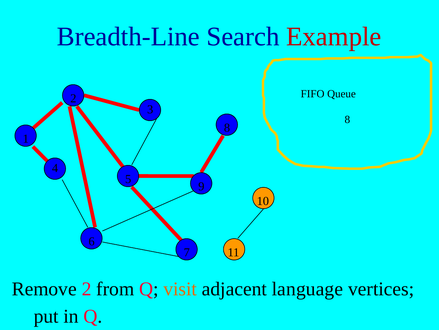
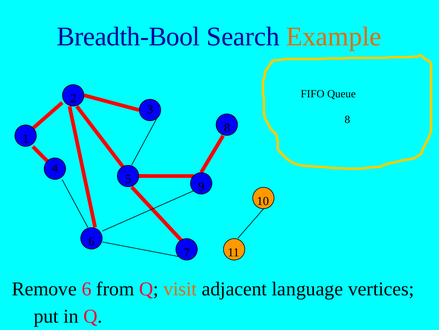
Breadth-Line: Breadth-Line -> Breadth-Bool (129, 37)
Example colour: red -> orange (334, 37)
Remove 2: 2 -> 6 (87, 288)
